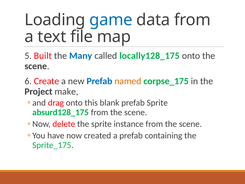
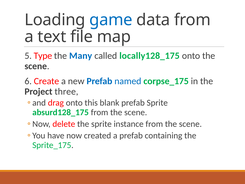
Built: Built -> Type (43, 56)
named colour: orange -> blue (128, 81)
make: make -> three (66, 91)
